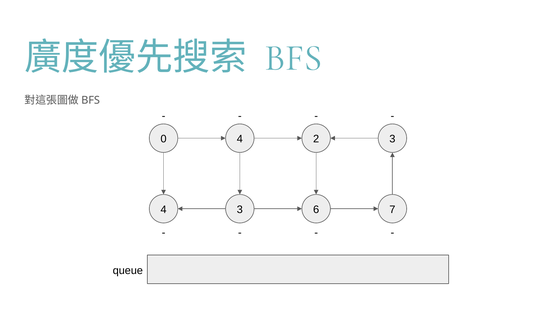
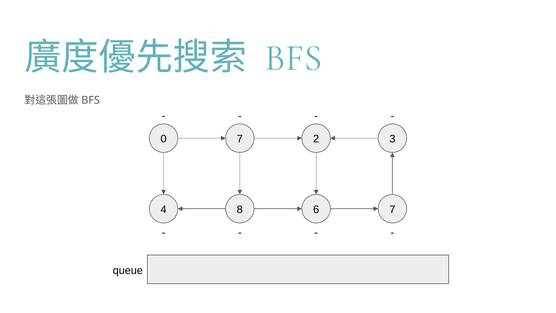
0 4: 4 -> 7 (240, 139)
4 3: 3 -> 8 (240, 209)
